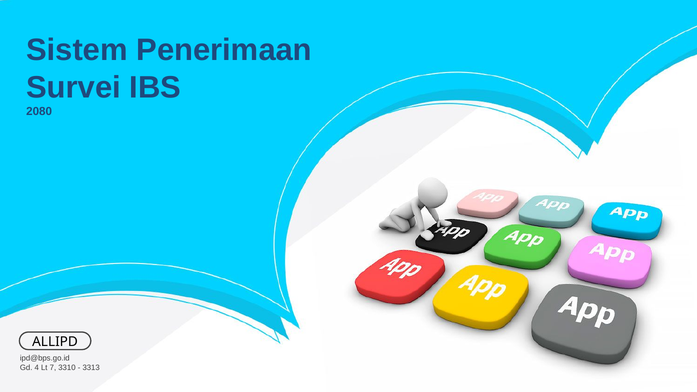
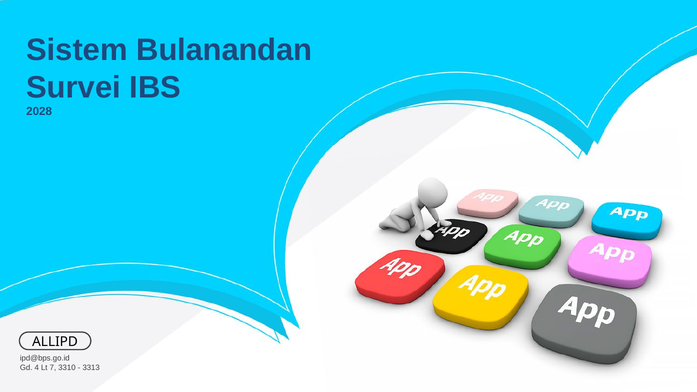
Penerimaan: Penerimaan -> Bulanandan (224, 50)
2080: 2080 -> 2028 (39, 112)
